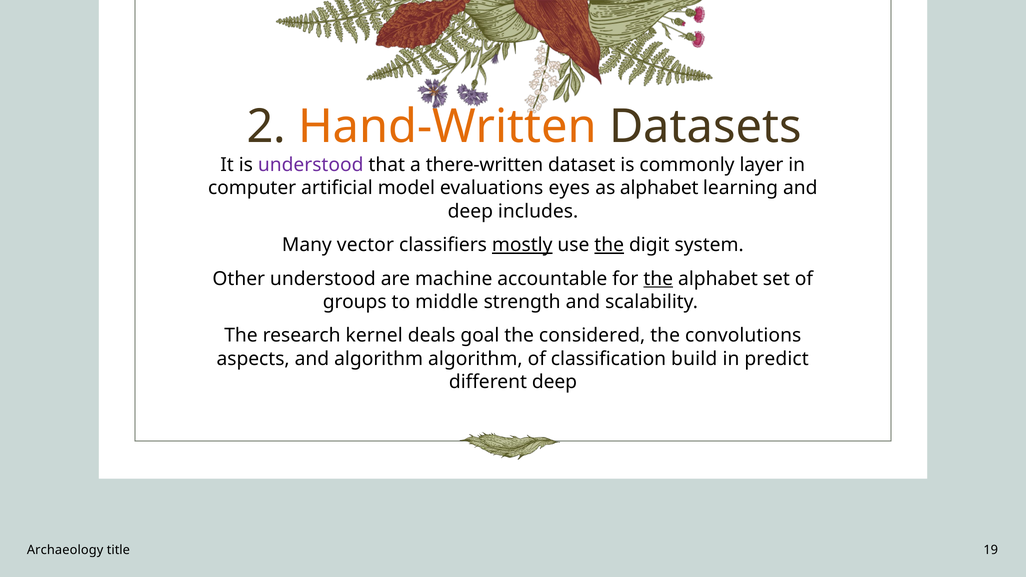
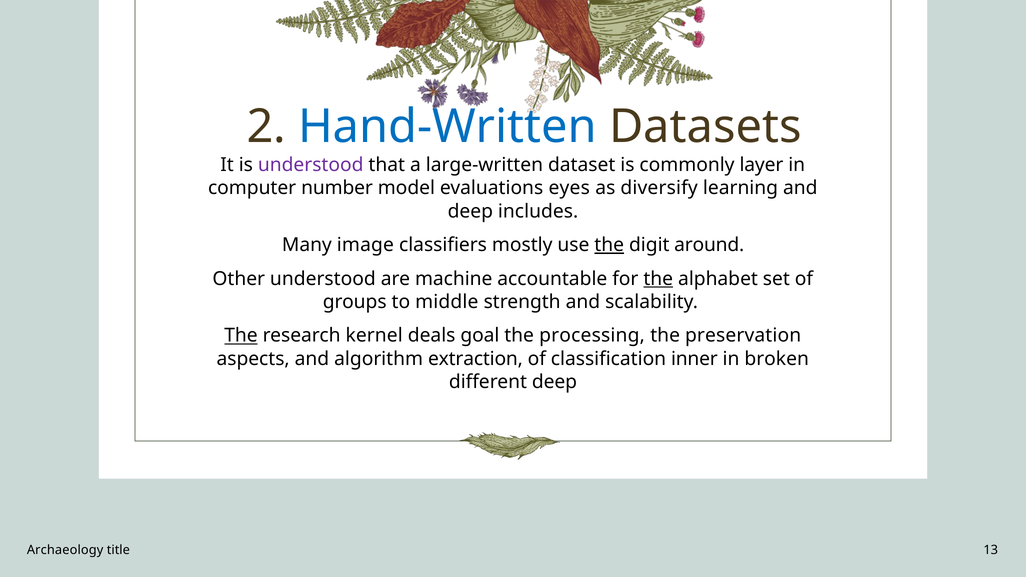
Hand-Written colour: orange -> blue (448, 127)
there-written: there-written -> large-written (484, 165)
artificial: artificial -> number (337, 188)
as alphabet: alphabet -> diversify (659, 188)
vector: vector -> image (365, 245)
mostly underline: present -> none (522, 245)
system: system -> around (709, 245)
The underline: none -> present (241, 336)
considered: considered -> processing (592, 336)
convolutions: convolutions -> preservation (743, 336)
algorithm algorithm: algorithm -> extraction (475, 359)
build: build -> inner (694, 359)
predict: predict -> broken (777, 359)
19: 19 -> 13 (991, 550)
